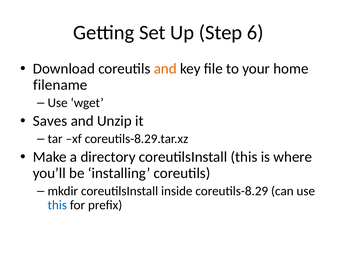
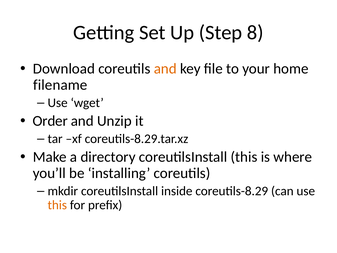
6: 6 -> 8 (255, 33)
Saves: Saves -> Order (50, 121)
this colour: blue -> orange (57, 205)
